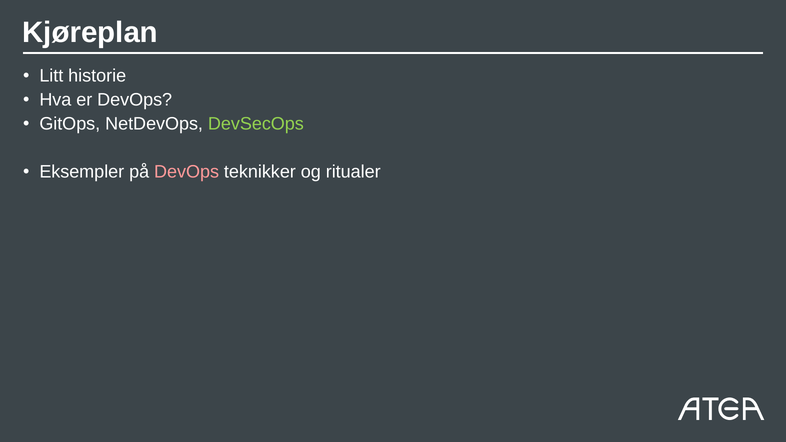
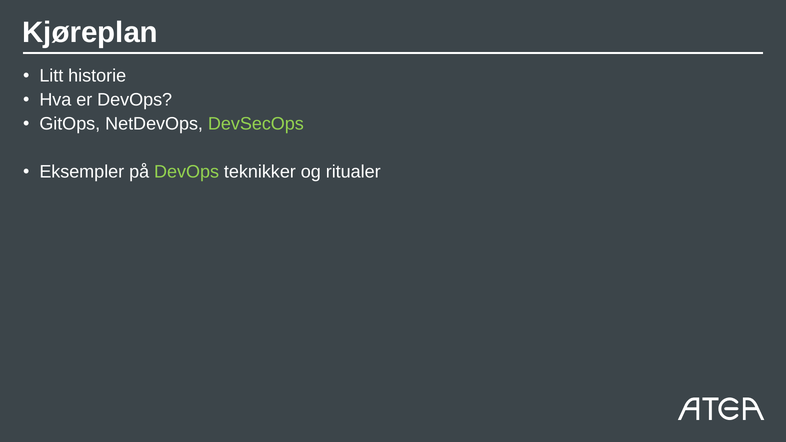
DevOps colour: pink -> light green (187, 172)
